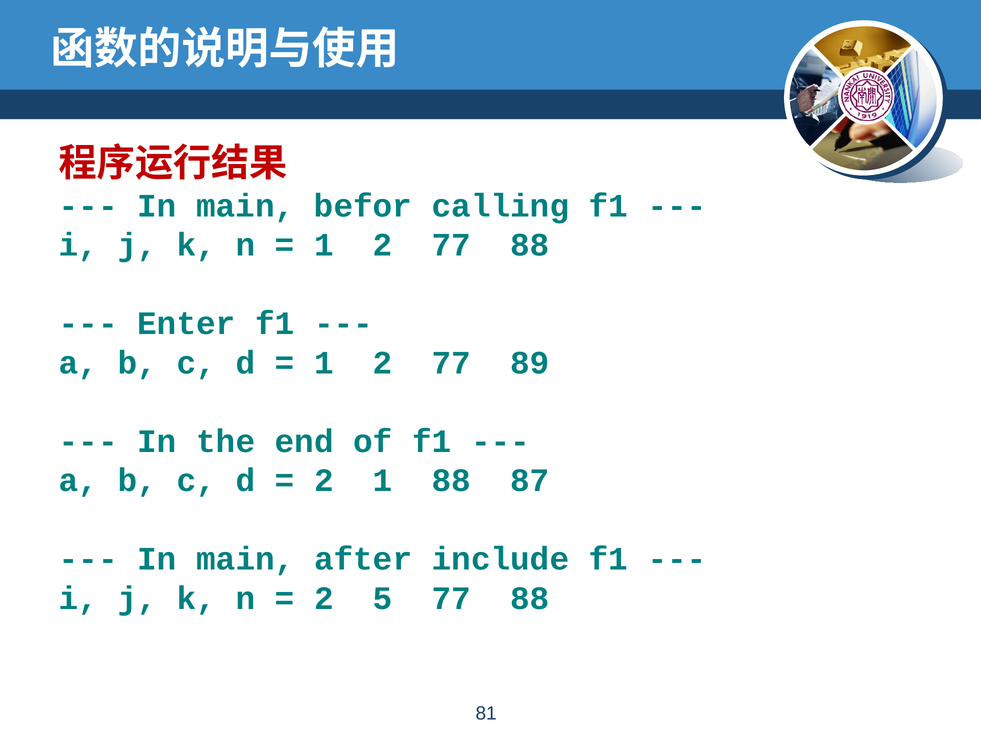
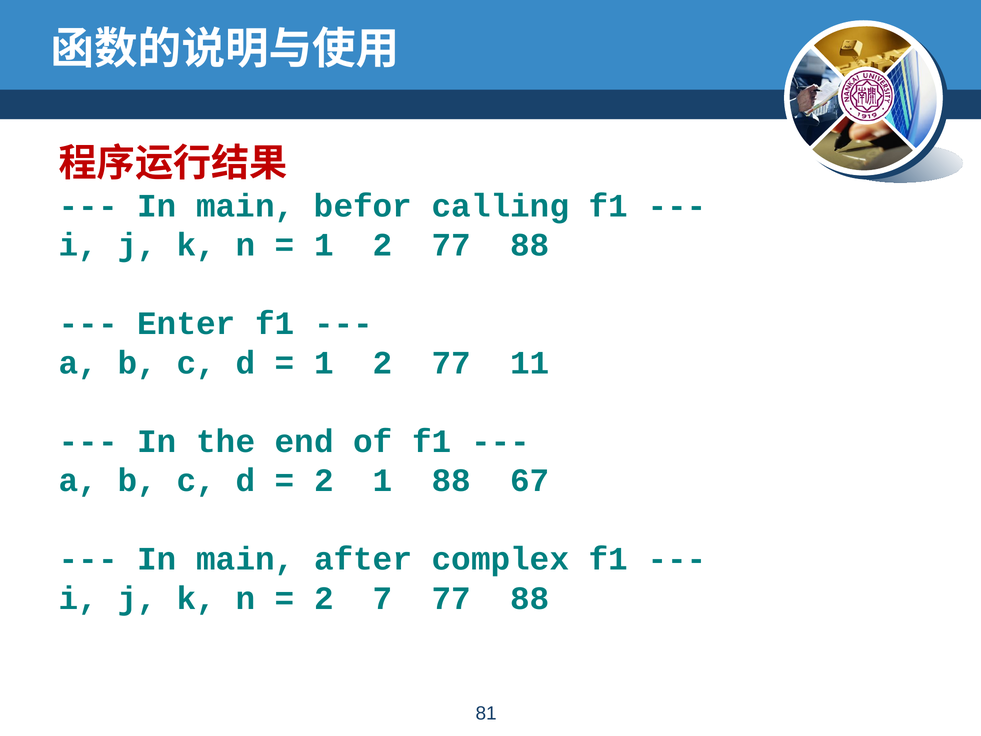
89: 89 -> 11 (530, 363)
87: 87 -> 67 (530, 480)
include: include -> complex (500, 559)
5: 5 -> 7 (383, 598)
